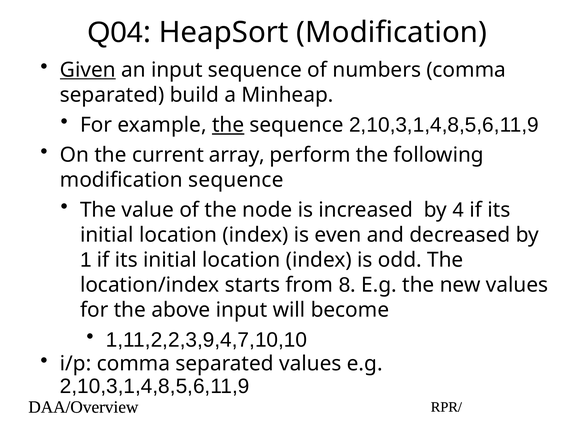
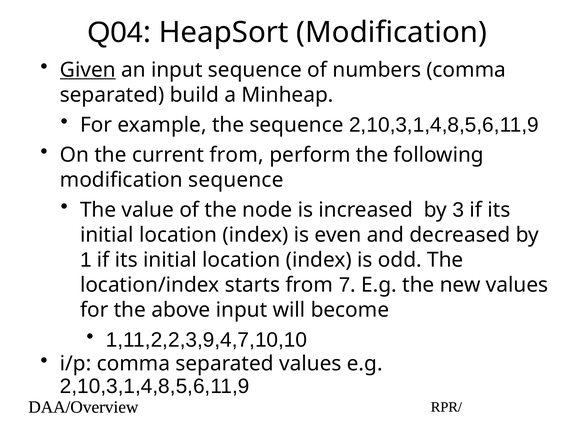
the underline: present -> none (228, 125)
current array: array -> from (237, 155)
4: 4 -> 3 (458, 210)
8: 8 -> 7 (344, 285)
